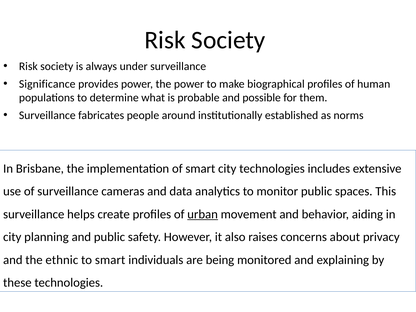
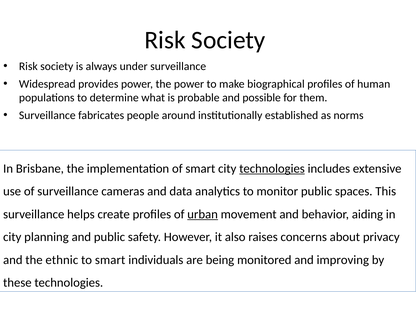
Significance: Significance -> Widespread (47, 84)
technologies underline: none -> present (272, 168)
explaining: explaining -> improving (343, 260)
